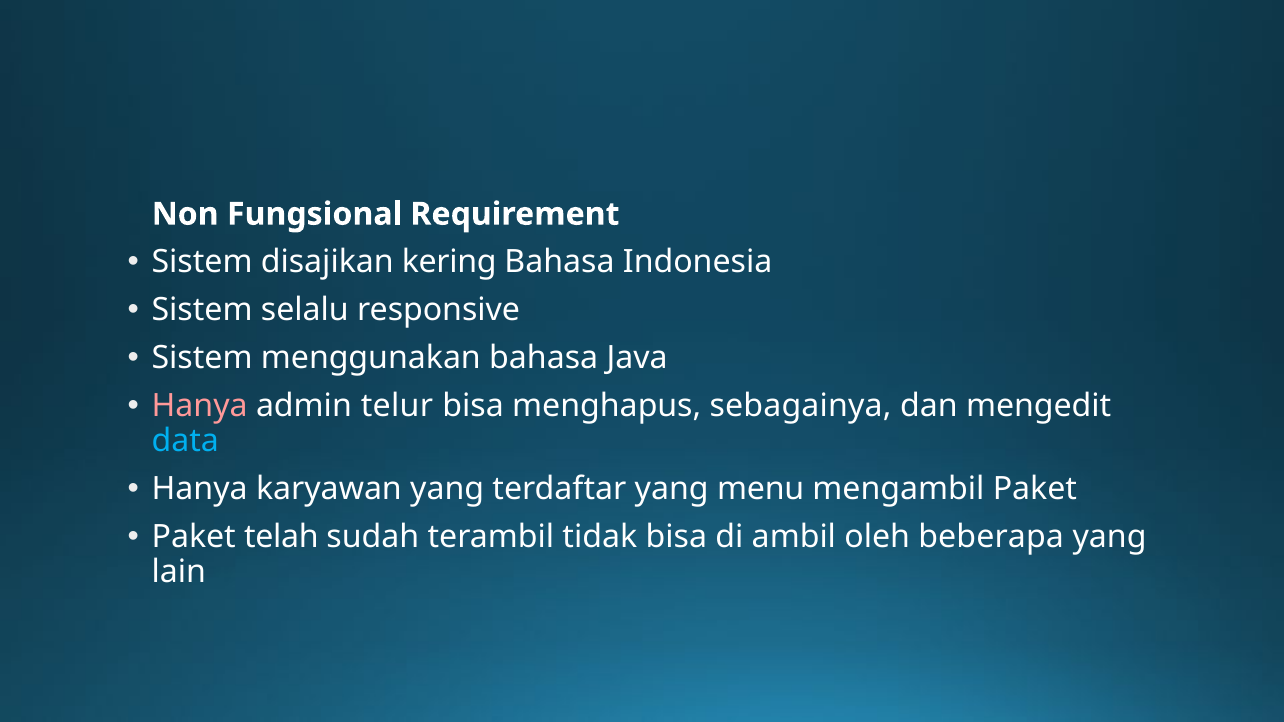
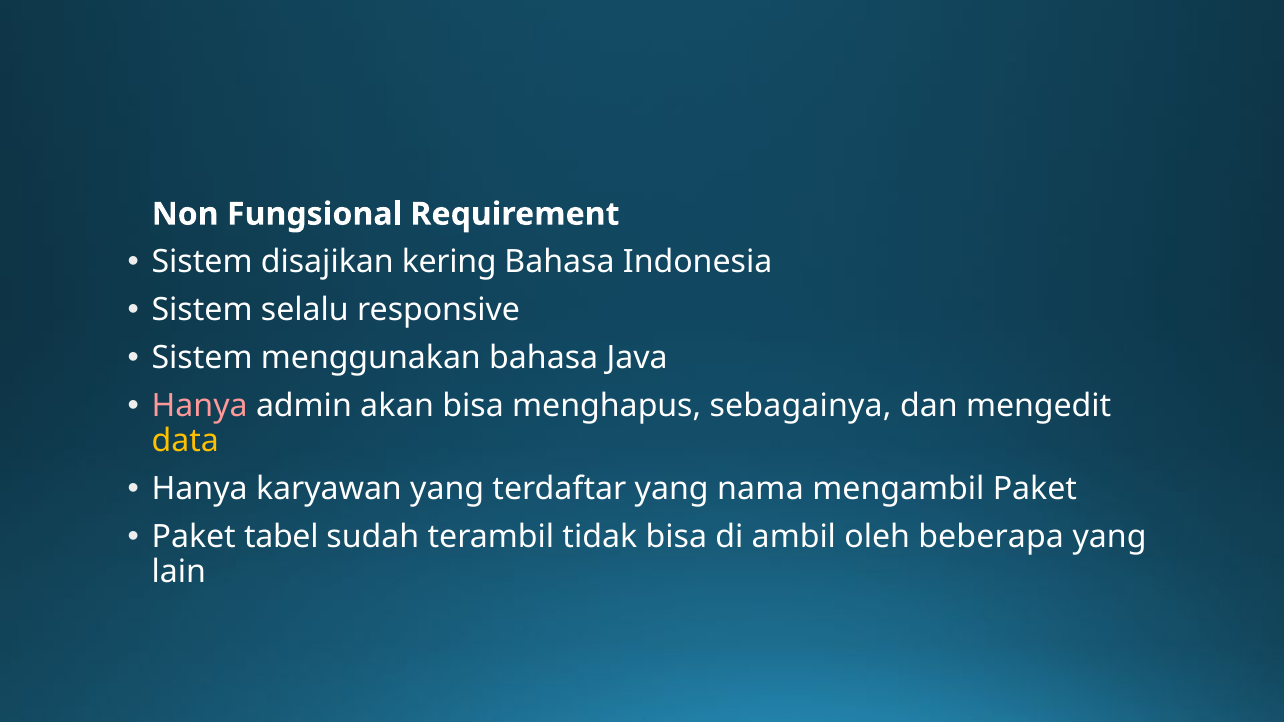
telur: telur -> akan (397, 406)
data colour: light blue -> yellow (185, 441)
menu: menu -> nama (760, 489)
telah: telah -> tabel (281, 537)
